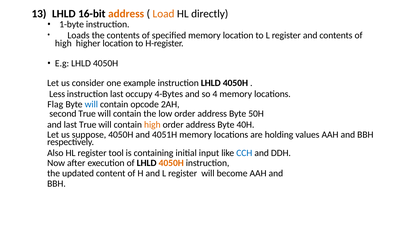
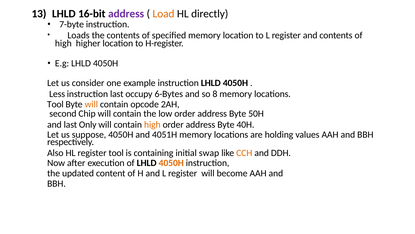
address colour: orange -> purple (126, 14)
1-byte: 1-byte -> 7-byte (72, 24)
4-Bytes: 4-Bytes -> 6-Bytes (169, 94)
4: 4 -> 8 (215, 94)
Flag: Flag -> Tool (55, 104)
will colour: blue -> orange (91, 104)
second True: True -> Chip (87, 113)
last True: True -> Only (88, 124)
input: input -> swap (209, 153)
CCH colour: blue -> orange (244, 153)
